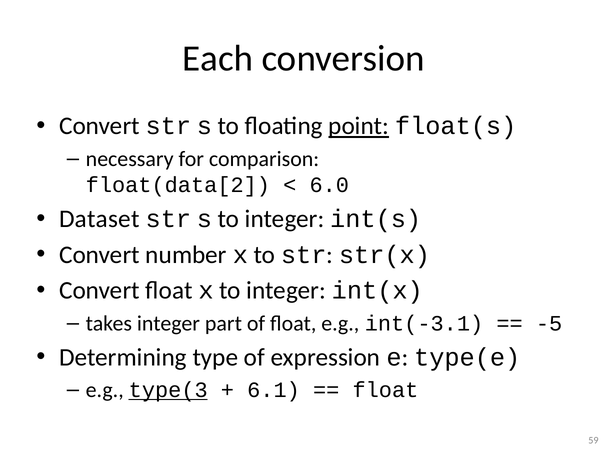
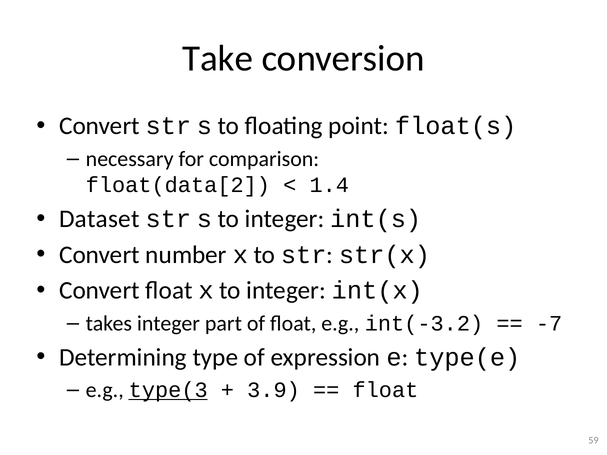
Each: Each -> Take (218, 59)
point underline: present -> none (359, 126)
6.0: 6.0 -> 1.4 (329, 185)
int(-3.1: int(-3.1 -> int(-3.2 (424, 324)
-5: -5 -> -7 (549, 324)
6.1: 6.1 -> 3.9 (273, 390)
